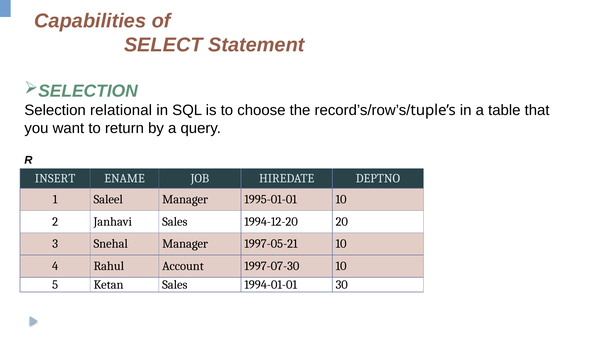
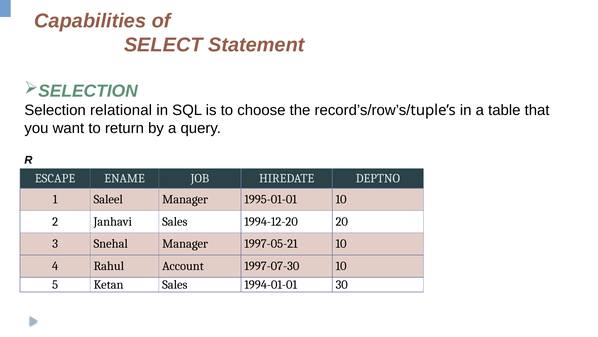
INSERT: INSERT -> ESCAPE (55, 178)
